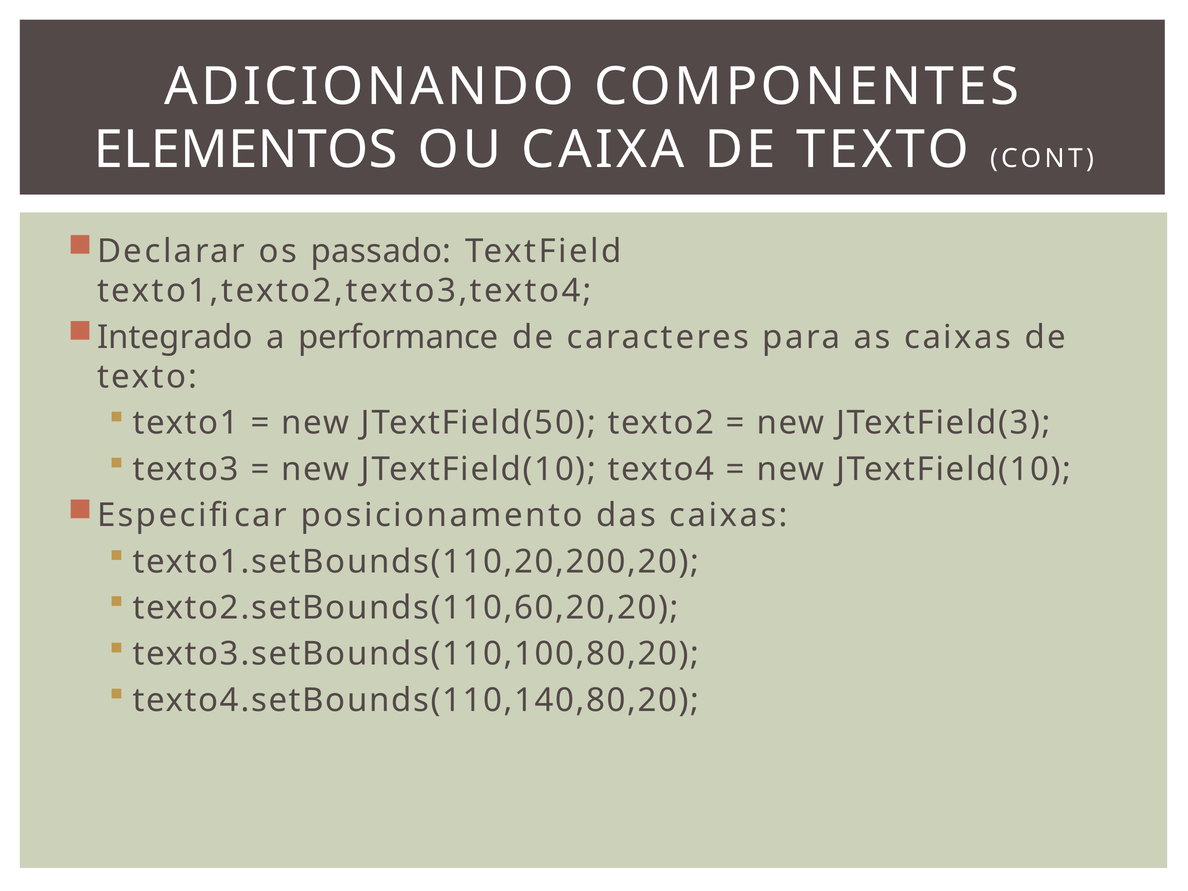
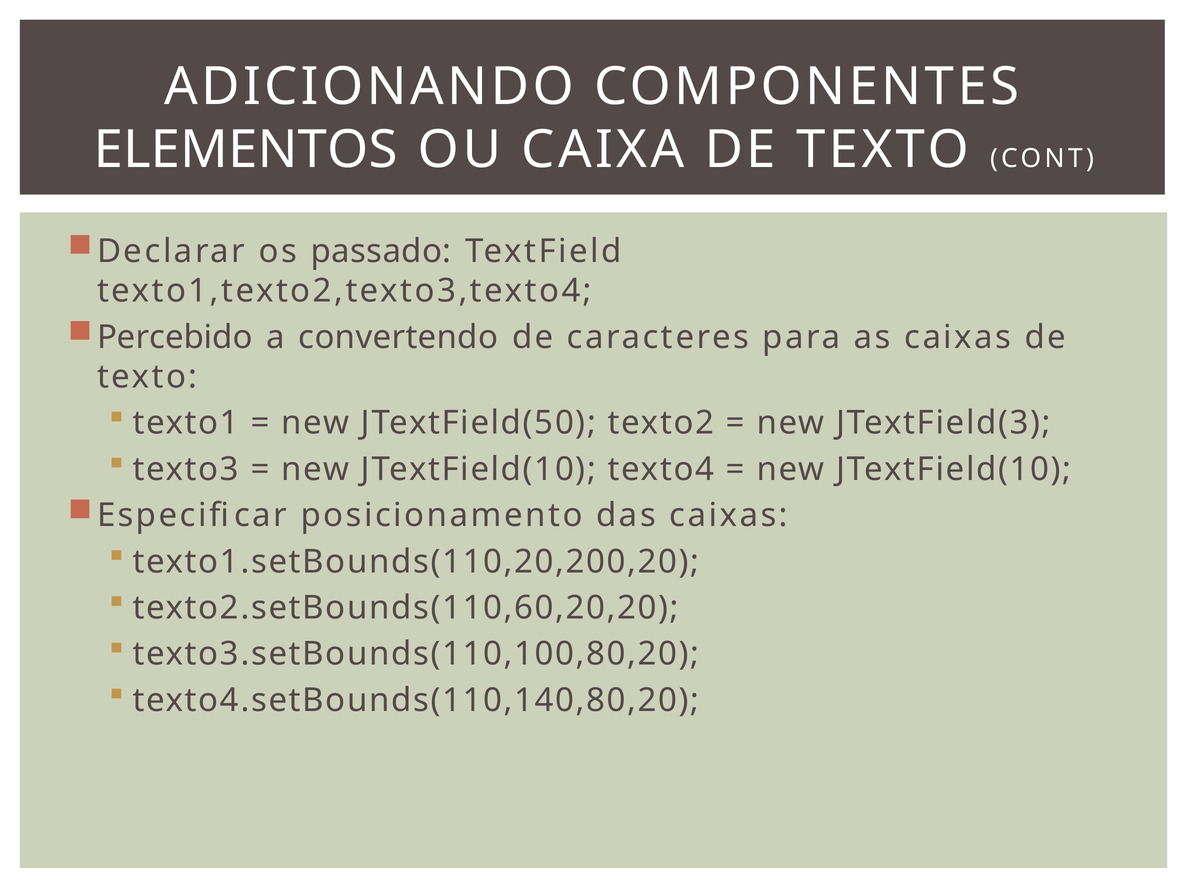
Integrado: Integrado -> Percebido (175, 337)
performance: performance -> convertendo (398, 337)
